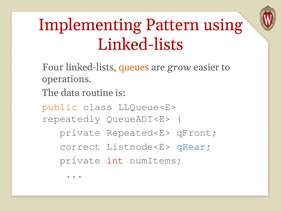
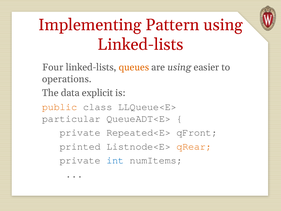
are grow: grow -> using (179, 67)
routine: routine -> explicit (98, 93)
repeatedly: repeatedly -> particular (71, 118)
correct: correct -> printed (80, 146)
qRear colour: blue -> orange (194, 146)
int colour: red -> blue (115, 160)
